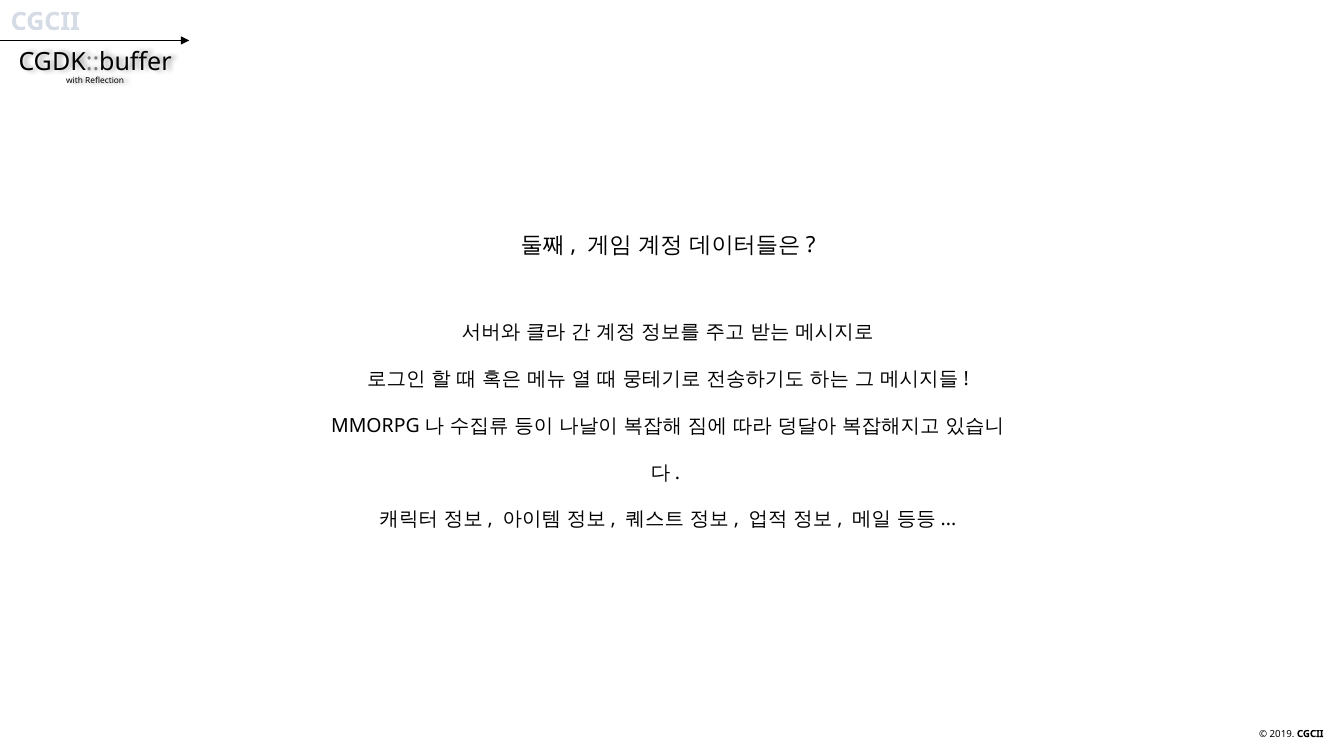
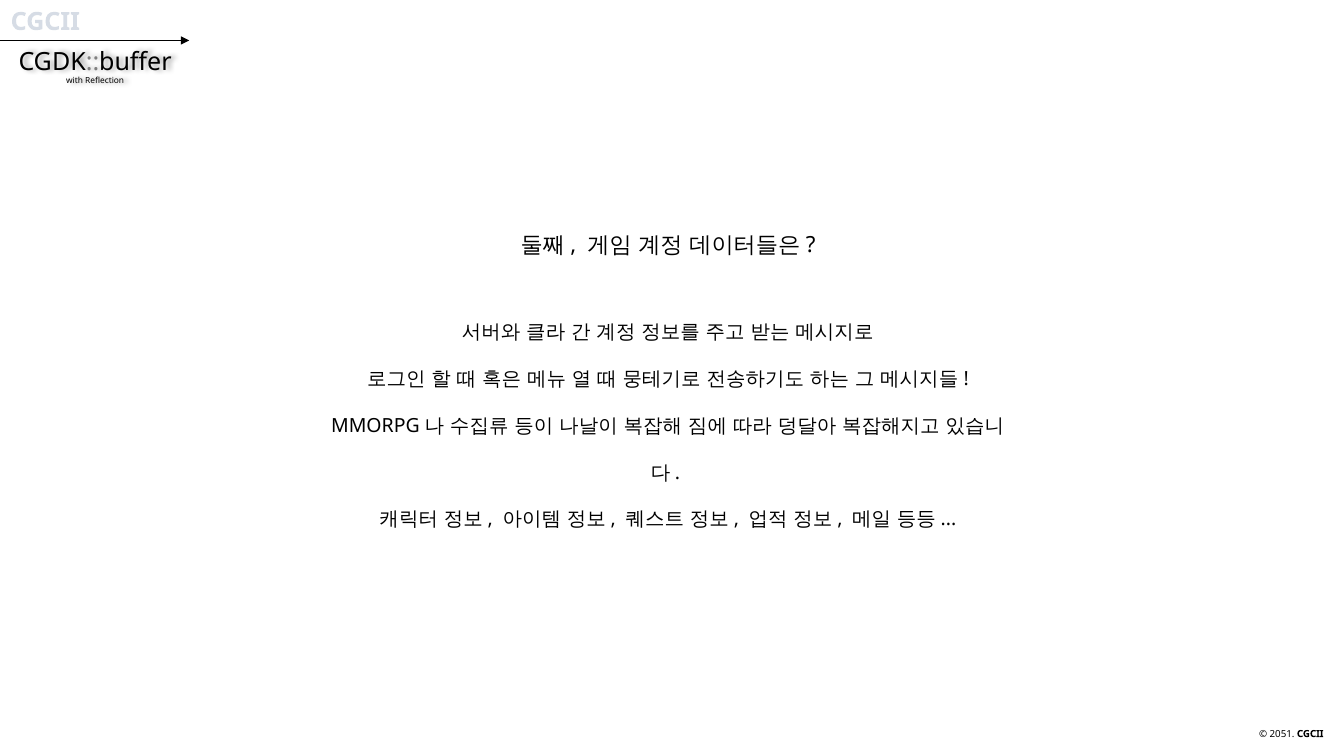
2019: 2019 -> 2051 (1282, 734)
